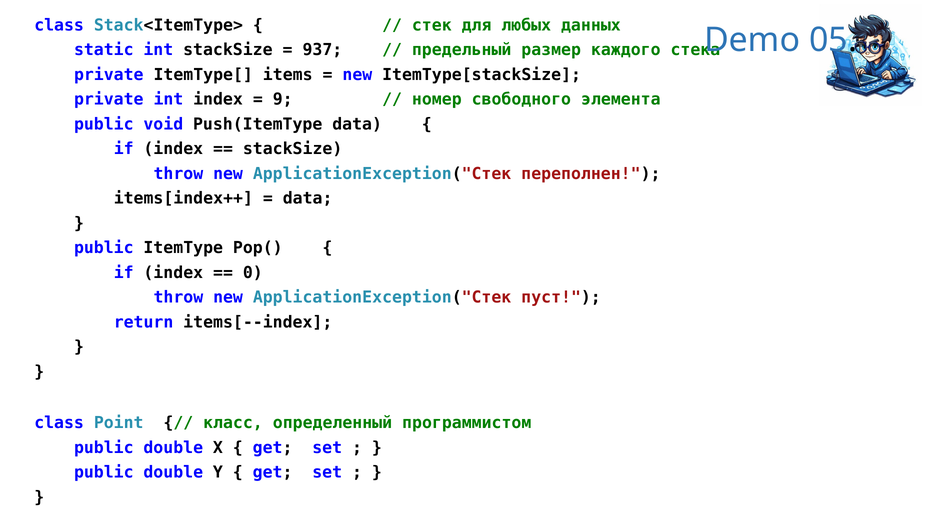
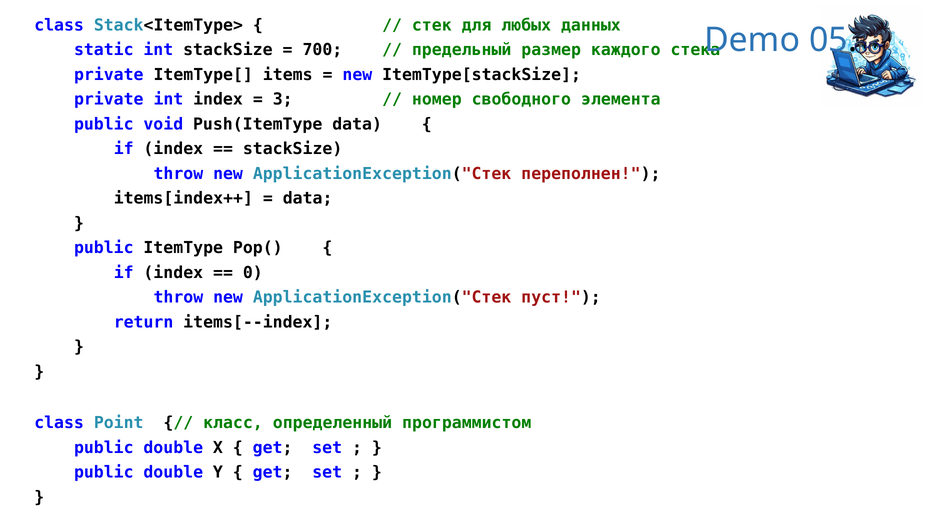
937: 937 -> 700 (322, 50)
9: 9 -> 3 (283, 99)
